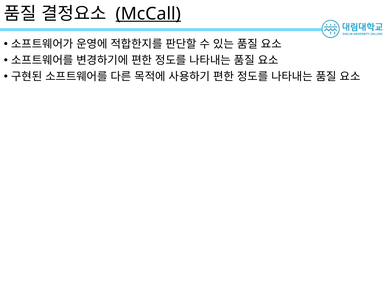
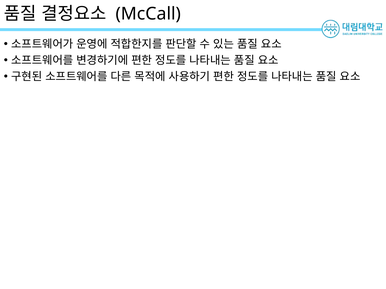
McCall underline: present -> none (148, 14)
